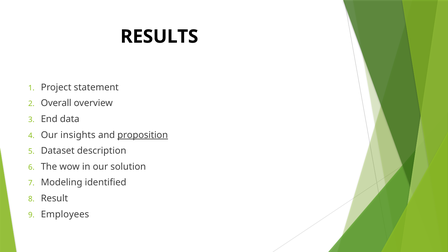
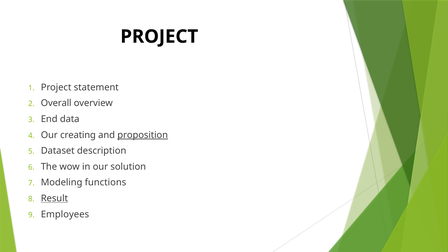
RESULTS: RESULTS -> PROJECT (159, 37)
insights: insights -> creating (78, 135)
identified: identified -> functions (106, 183)
Result underline: none -> present (54, 198)
